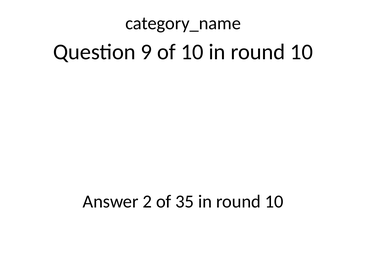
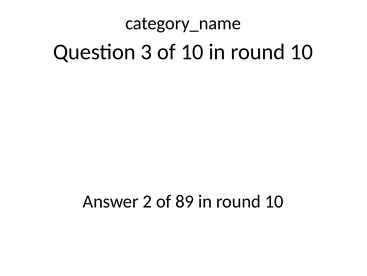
9: 9 -> 3 (146, 52)
35: 35 -> 89 (185, 201)
